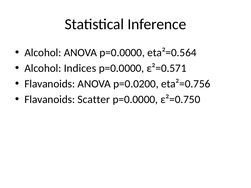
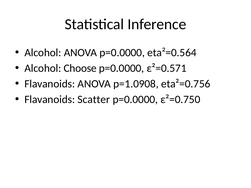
Indices: Indices -> Choose (80, 68)
p=0.0200: p=0.0200 -> p=1.0908 (136, 84)
